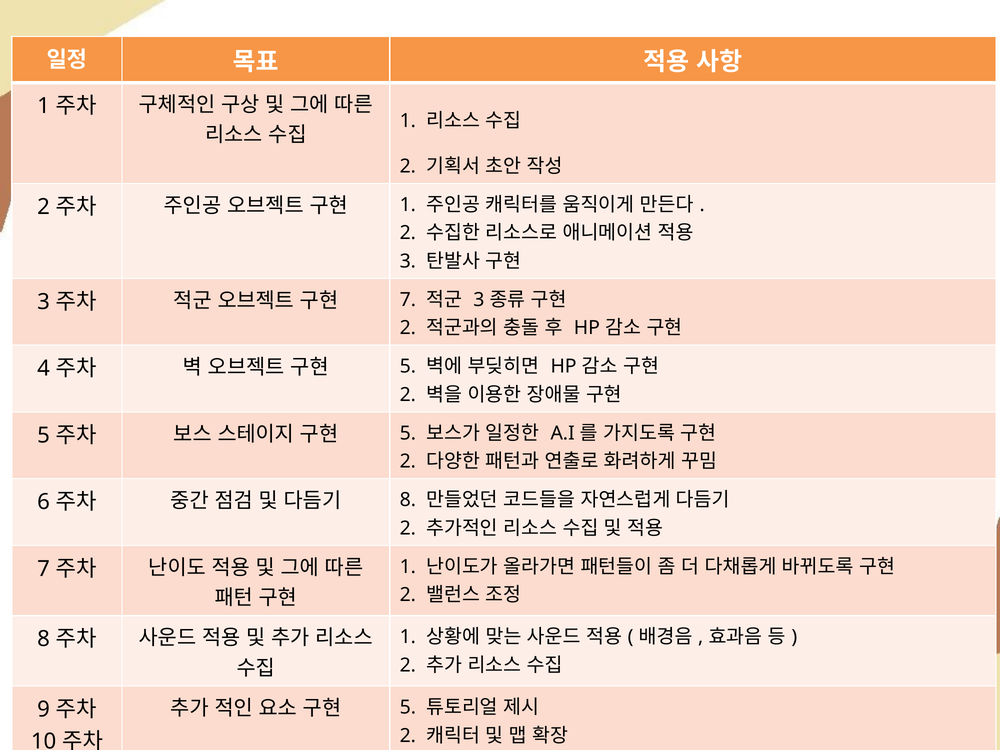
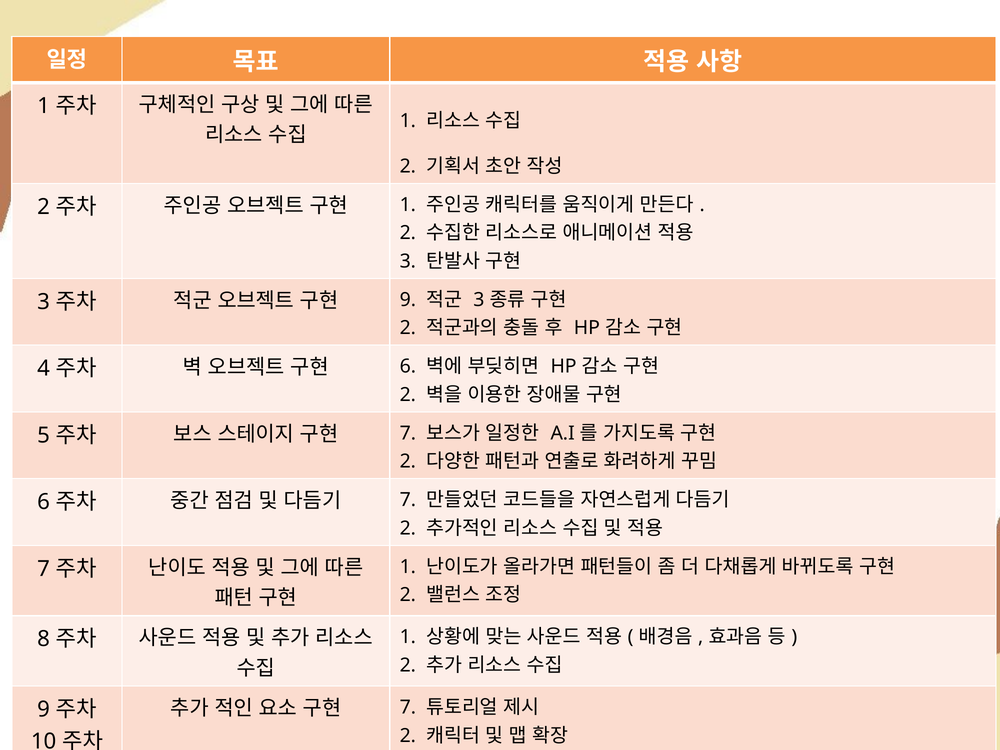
7: 7 -> 9 (408, 300)
5: 5 -> 6 (408, 366)
5: 5 -> 7 (408, 433)
8: 8 -> 7 (408, 500)
5: 5 -> 7 (408, 707)
